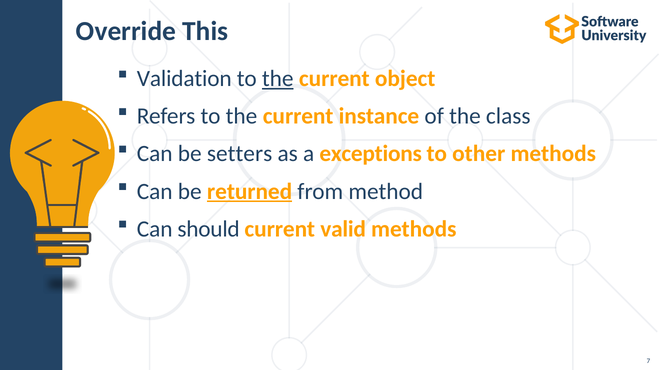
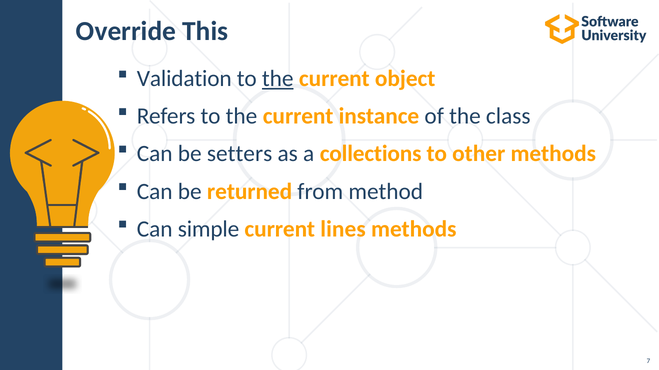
exceptions: exceptions -> collections (371, 154)
returned underline: present -> none (250, 192)
should: should -> simple (209, 229)
valid: valid -> lines (343, 229)
